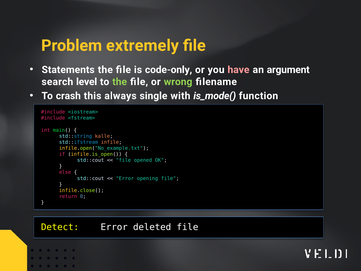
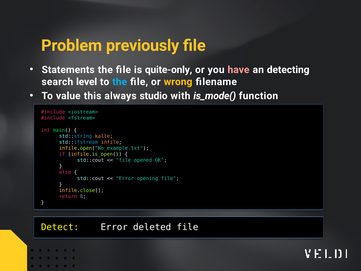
extremely: extremely -> previously (143, 45)
code-only: code-only -> quite-only (169, 70)
argument: argument -> detecting (288, 70)
the colour: light green -> light blue (120, 82)
wrong colour: light green -> yellow (178, 82)
crash: crash -> value (68, 96)
single: single -> studio (154, 96)
